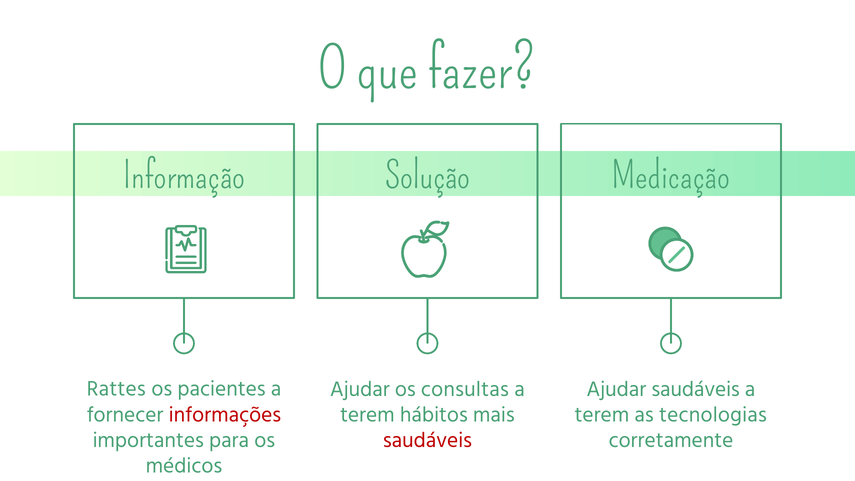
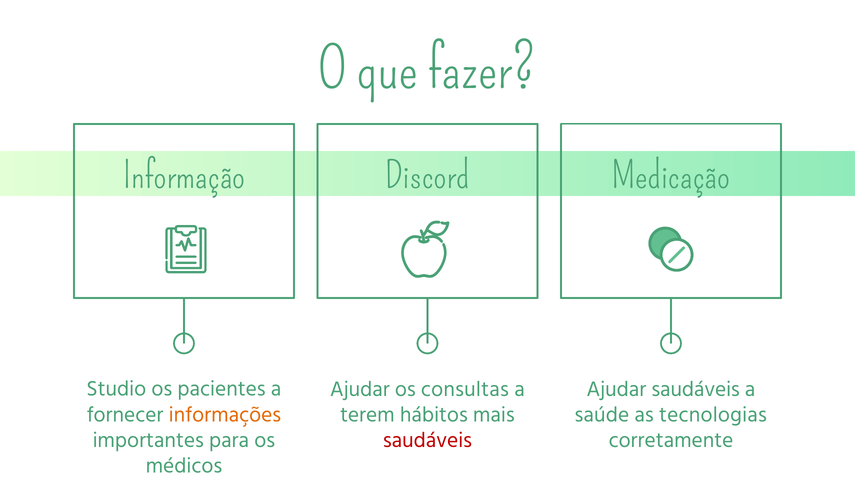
Solução: Solução -> Discord (427, 176)
Rattes: Rattes -> Studio (116, 389)
informações colour: red -> orange (225, 415)
terem: terem -> saúde (602, 415)
